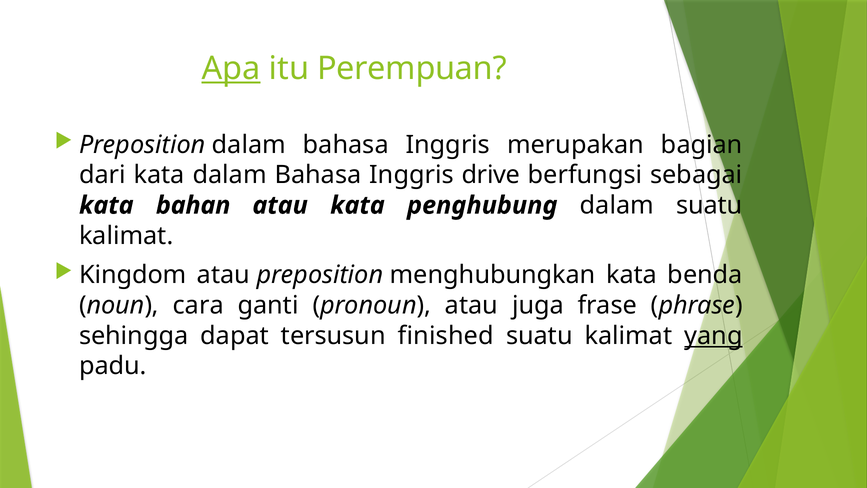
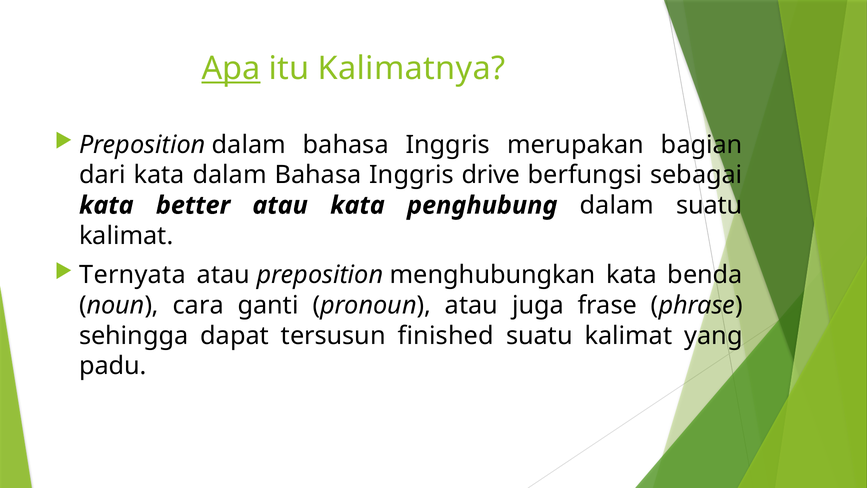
Perempuan: Perempuan -> Kalimatnya (412, 68)
bahan: bahan -> better (193, 205)
Kingdom: Kingdom -> Ternyata (133, 275)
yang underline: present -> none (713, 335)
